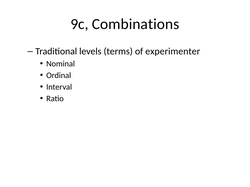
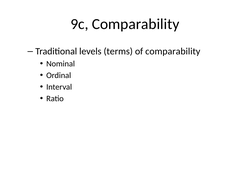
9c Combinations: Combinations -> Comparability (136, 24)
of experimenter: experimenter -> comparability (173, 52)
